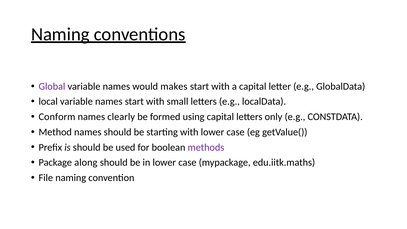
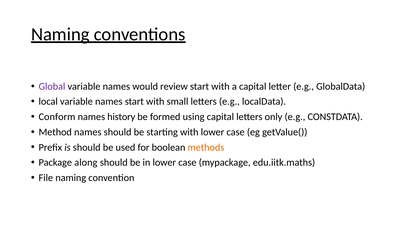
makes: makes -> review (174, 86)
clearly: clearly -> history (121, 117)
methods colour: purple -> orange (206, 147)
